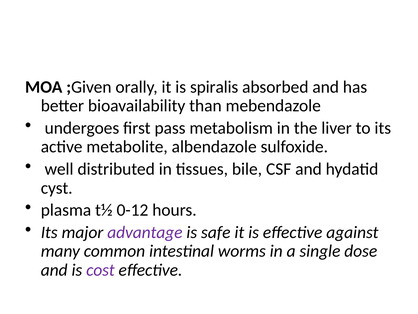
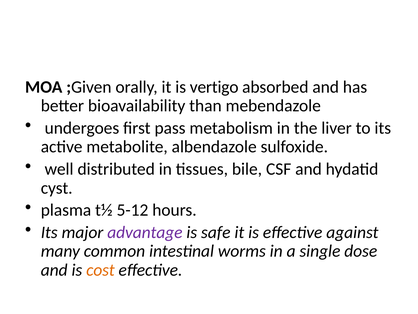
spiralis: spiralis -> vertigo (214, 87)
0-12: 0-12 -> 5-12 (132, 210)
cost colour: purple -> orange (100, 270)
